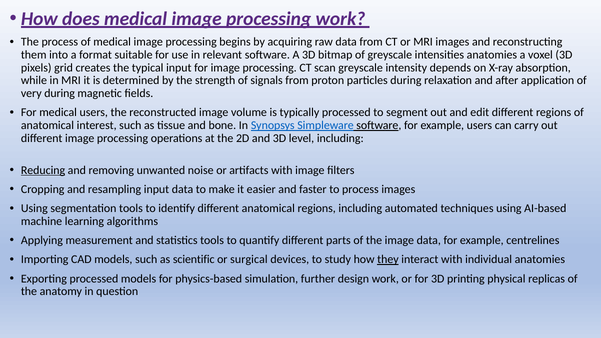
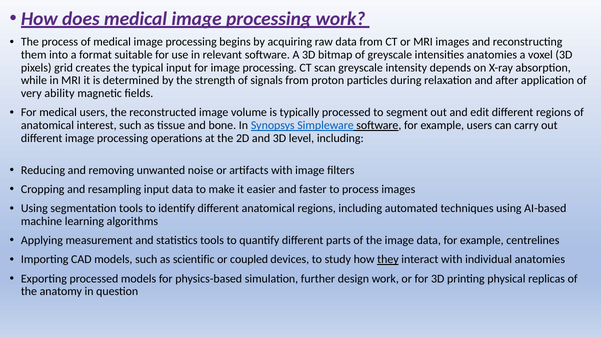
very during: during -> ability (59, 93)
Reducing underline: present -> none (43, 170)
surgical: surgical -> coupled (249, 260)
